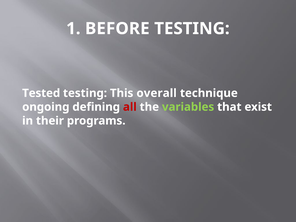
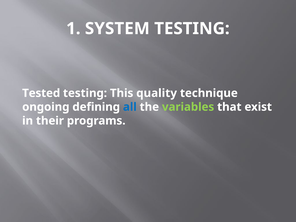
BEFORE: BEFORE -> SYSTEM (117, 29)
overall: overall -> quality (157, 93)
all colour: red -> blue (130, 107)
